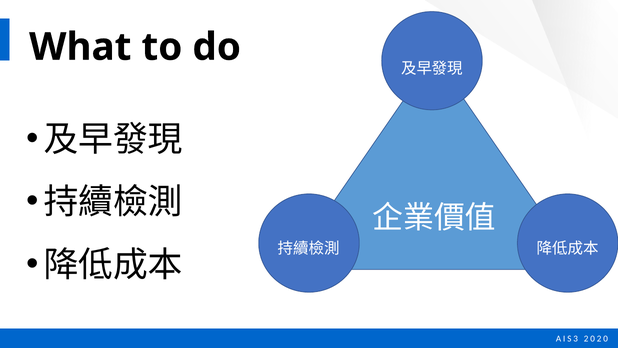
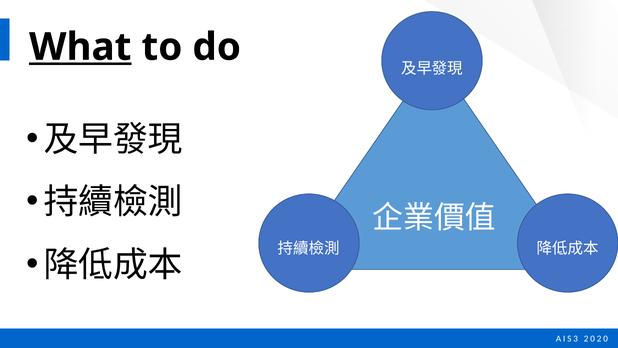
What underline: none -> present (80, 47)
